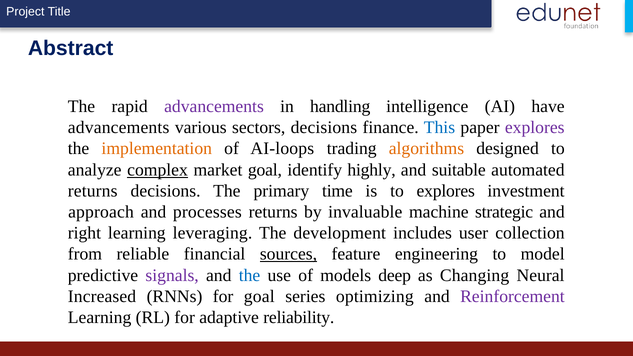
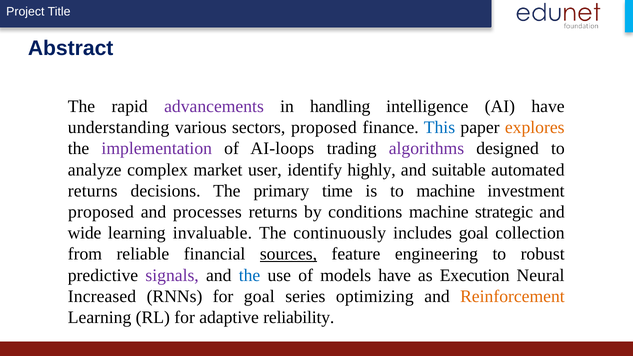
advancements: advancements -> understanding (119, 128)
sectors decisions: decisions -> proposed (324, 128)
explores colour: purple -> orange (535, 128)
implementation colour: orange -> purple (157, 149)
algorithms colour: orange -> purple (426, 149)
complex underline: present -> none (158, 170)
market goal: goal -> user (265, 170)
to explores: explores -> machine (446, 191)
approach: approach -> proposed (101, 212)
invaluable: invaluable -> conditions (365, 212)
right: right -> wide (85, 233)
leveraging: leveraging -> invaluable (212, 233)
development: development -> continuously (340, 233)
includes user: user -> goal (474, 233)
model: model -> robust (543, 254)
models deep: deep -> have (395, 275)
Changing: Changing -> Execution (475, 275)
Reinforcement colour: purple -> orange (512, 296)
